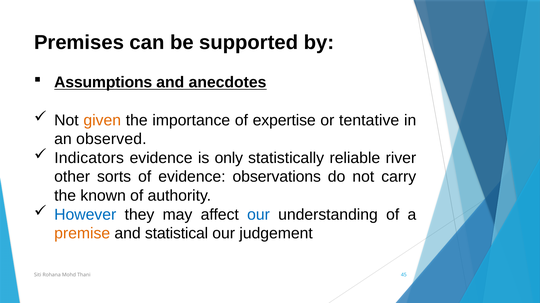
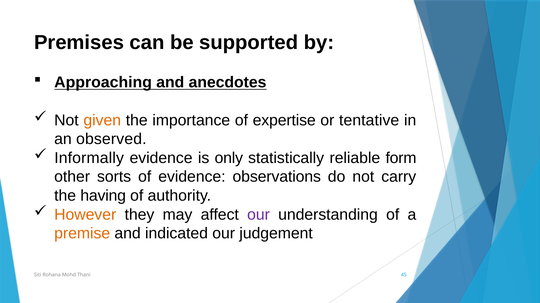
Assumptions: Assumptions -> Approaching (103, 83)
Indicators: Indicators -> Informally (89, 158)
river: river -> form (401, 158)
known: known -> having (103, 196)
However colour: blue -> orange (85, 215)
our colour: blue -> purple (258, 215)
statistical: statistical -> indicated (176, 234)
